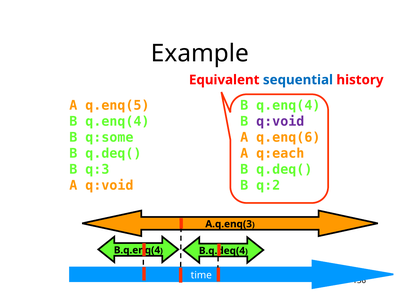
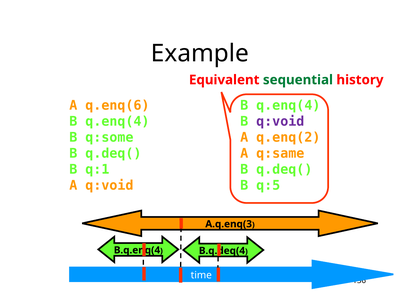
sequential colour: blue -> green (298, 80)
q.enq(5: q.enq(5 -> q.enq(6 (117, 106)
q.enq(6: q.enq(6 -> q.enq(2 (288, 138)
q:each: q:each -> q:same (280, 154)
q:3: q:3 -> q:1 (97, 170)
q:2: q:2 -> q:5 (268, 186)
